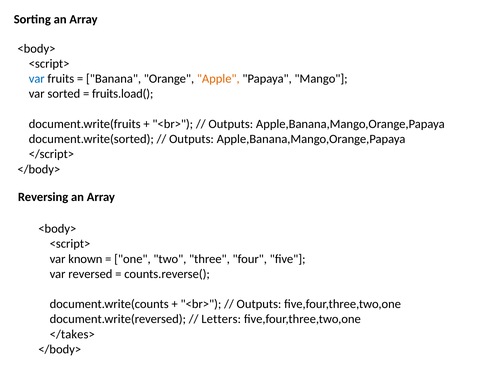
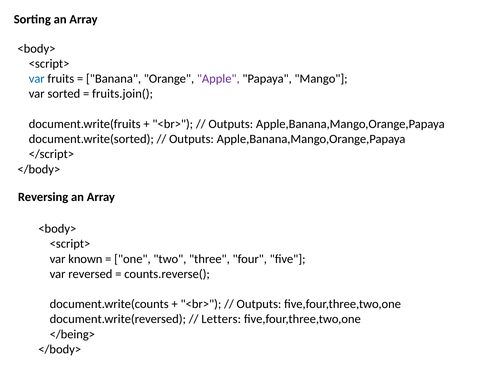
Apple colour: orange -> purple (218, 79)
fruits.load(: fruits.load( -> fruits.join( (123, 94)
</takes>: </takes> -> </being> (72, 334)
